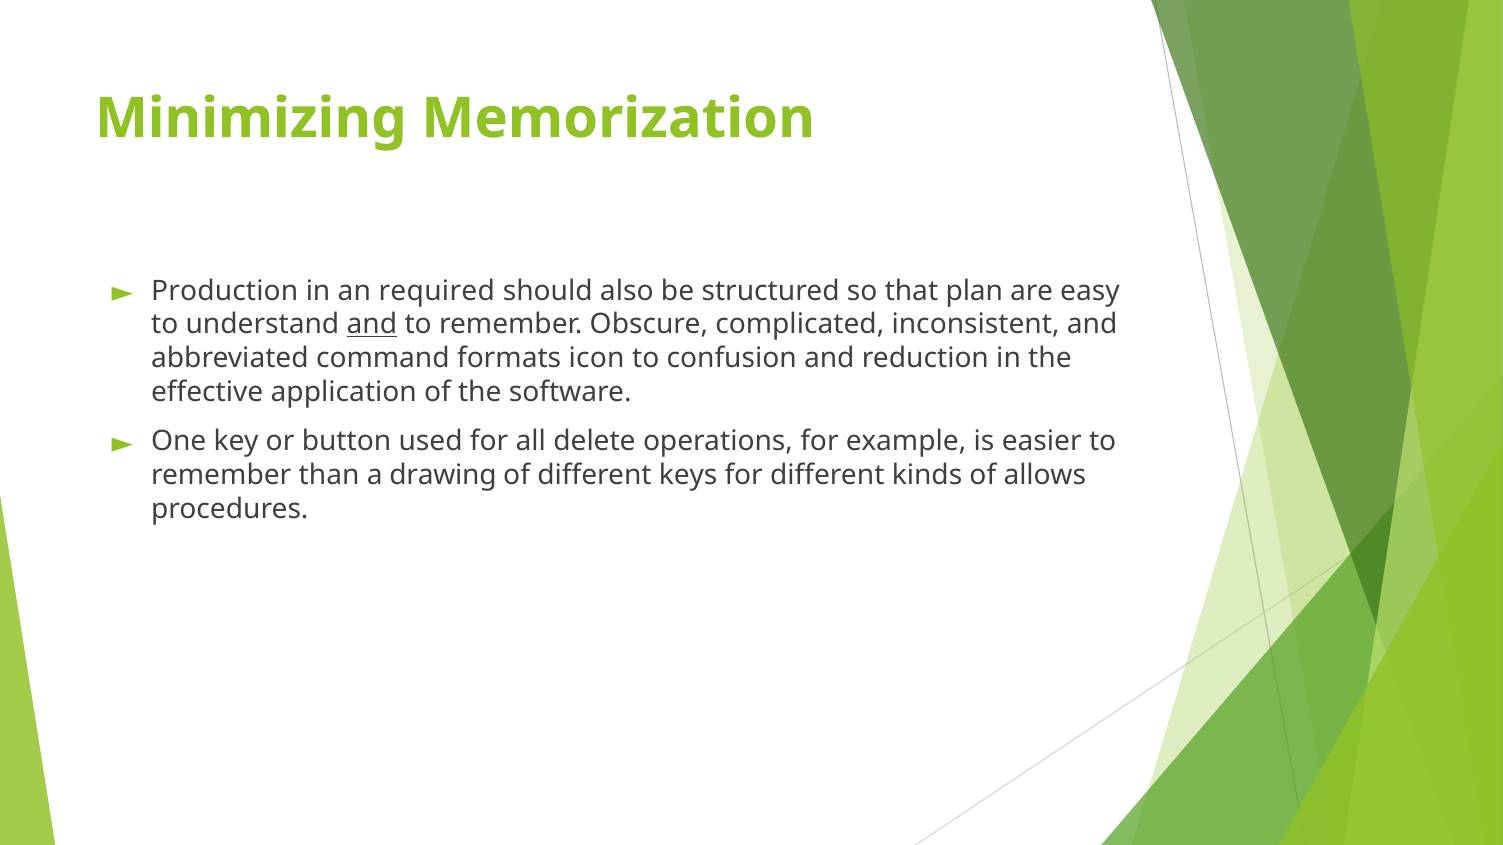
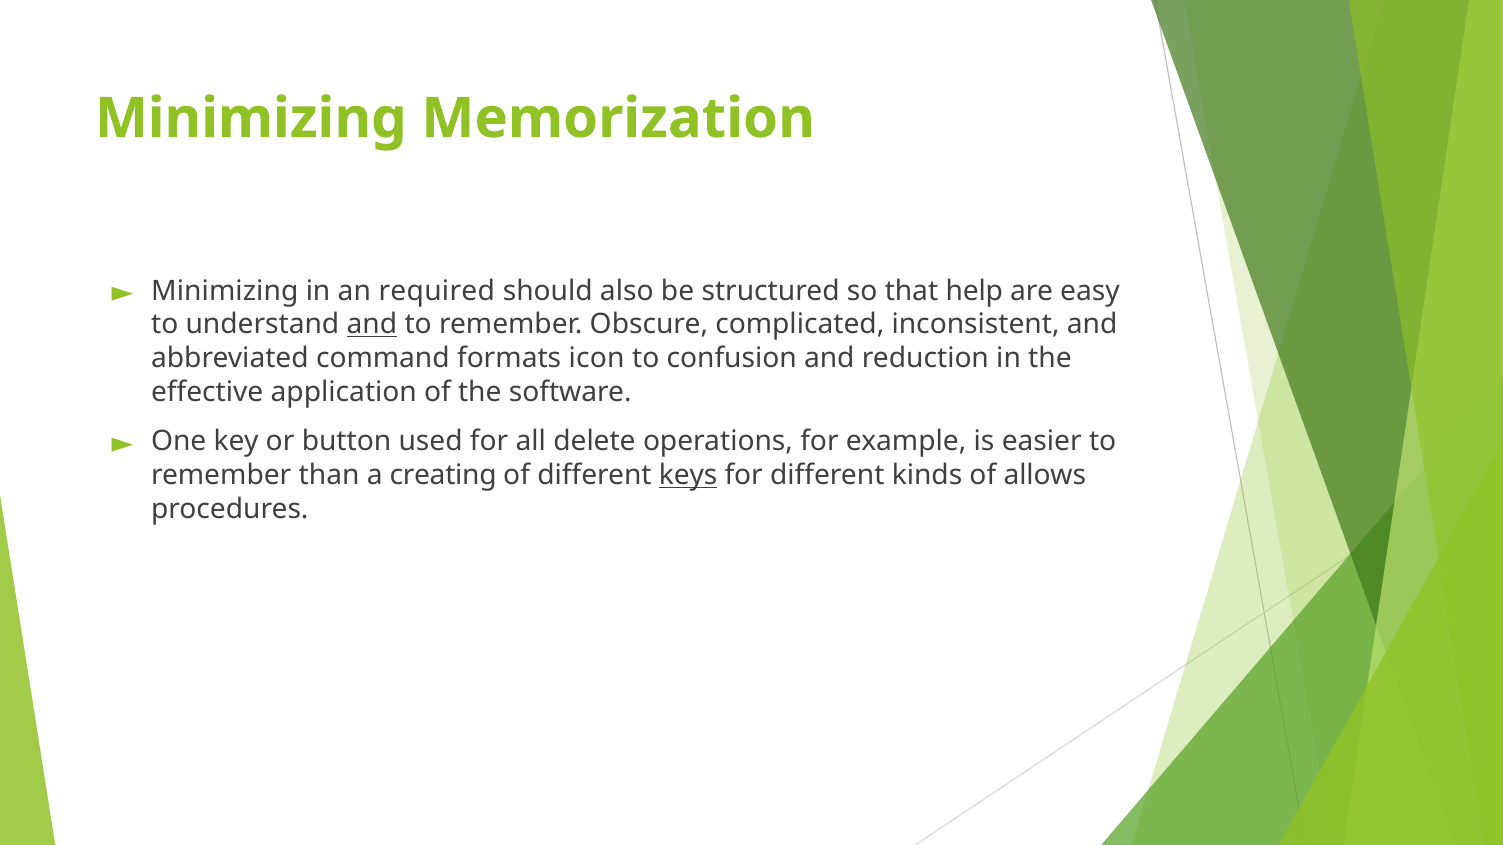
Production: Production -> Minimizing (225, 291)
plan: plan -> help (974, 291)
drawing: drawing -> creating (443, 476)
keys underline: none -> present (688, 476)
